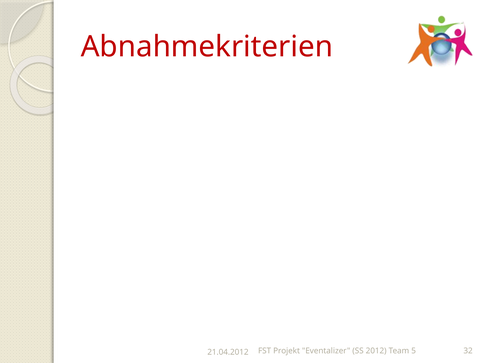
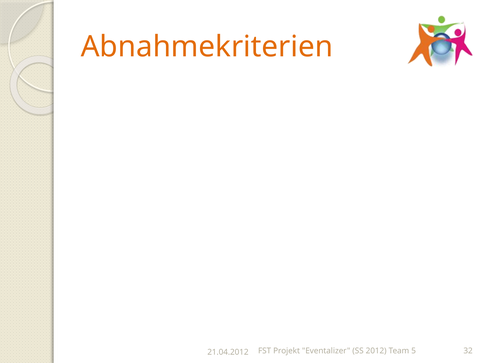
Abnahmekriterien colour: red -> orange (207, 47)
